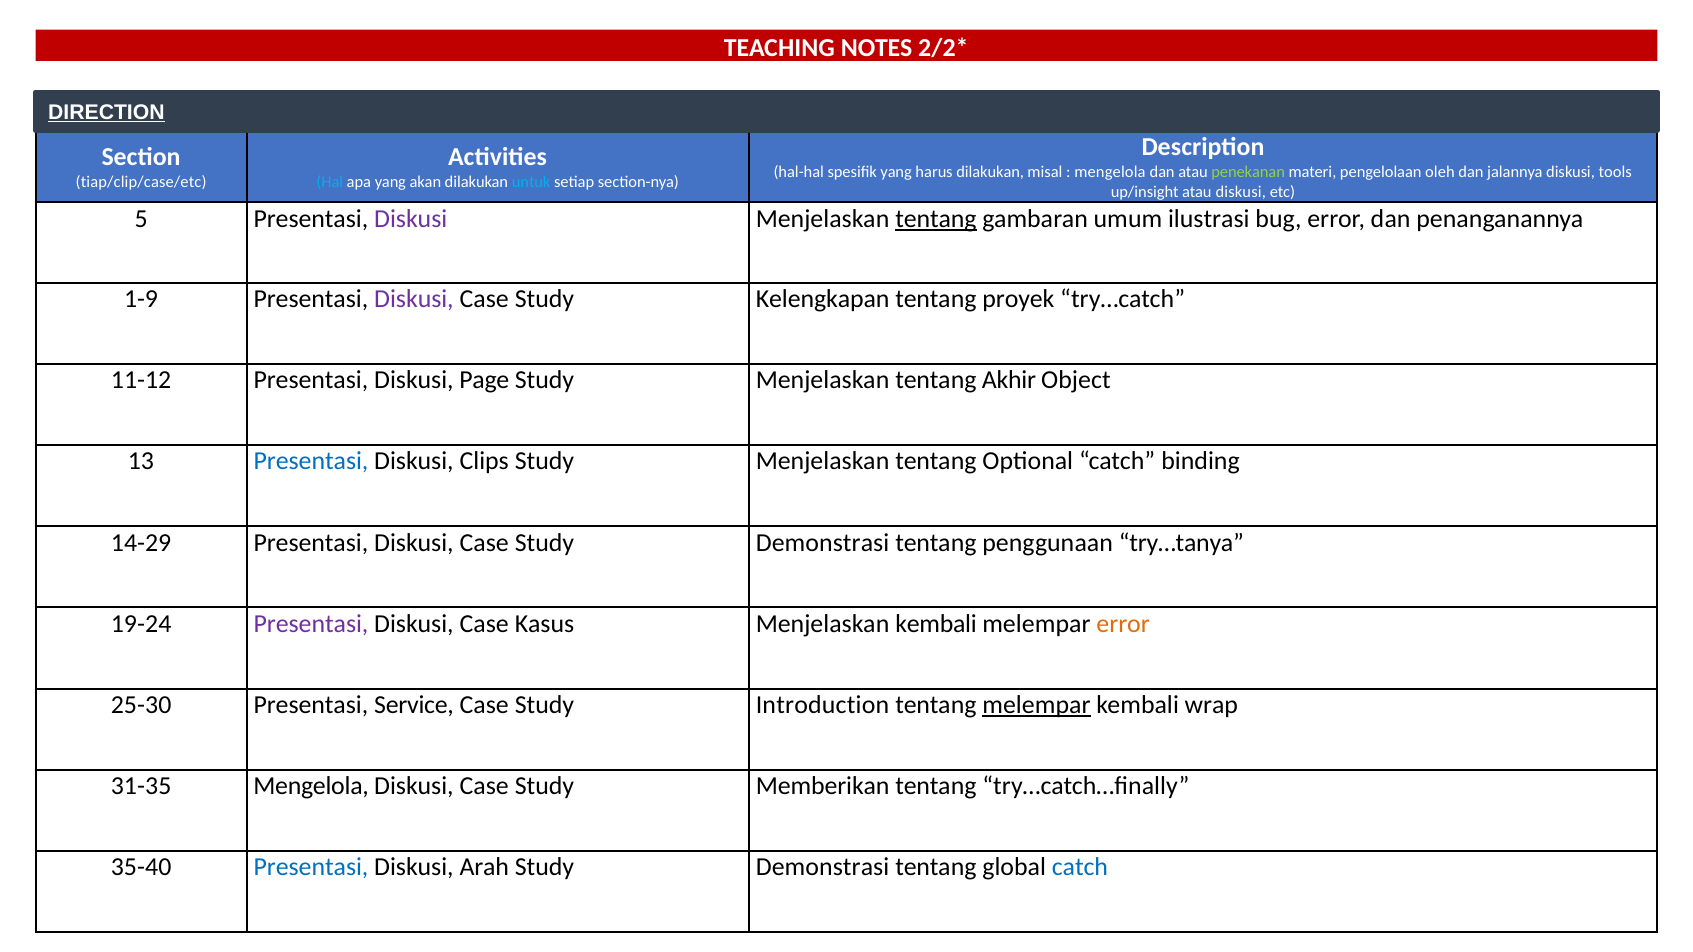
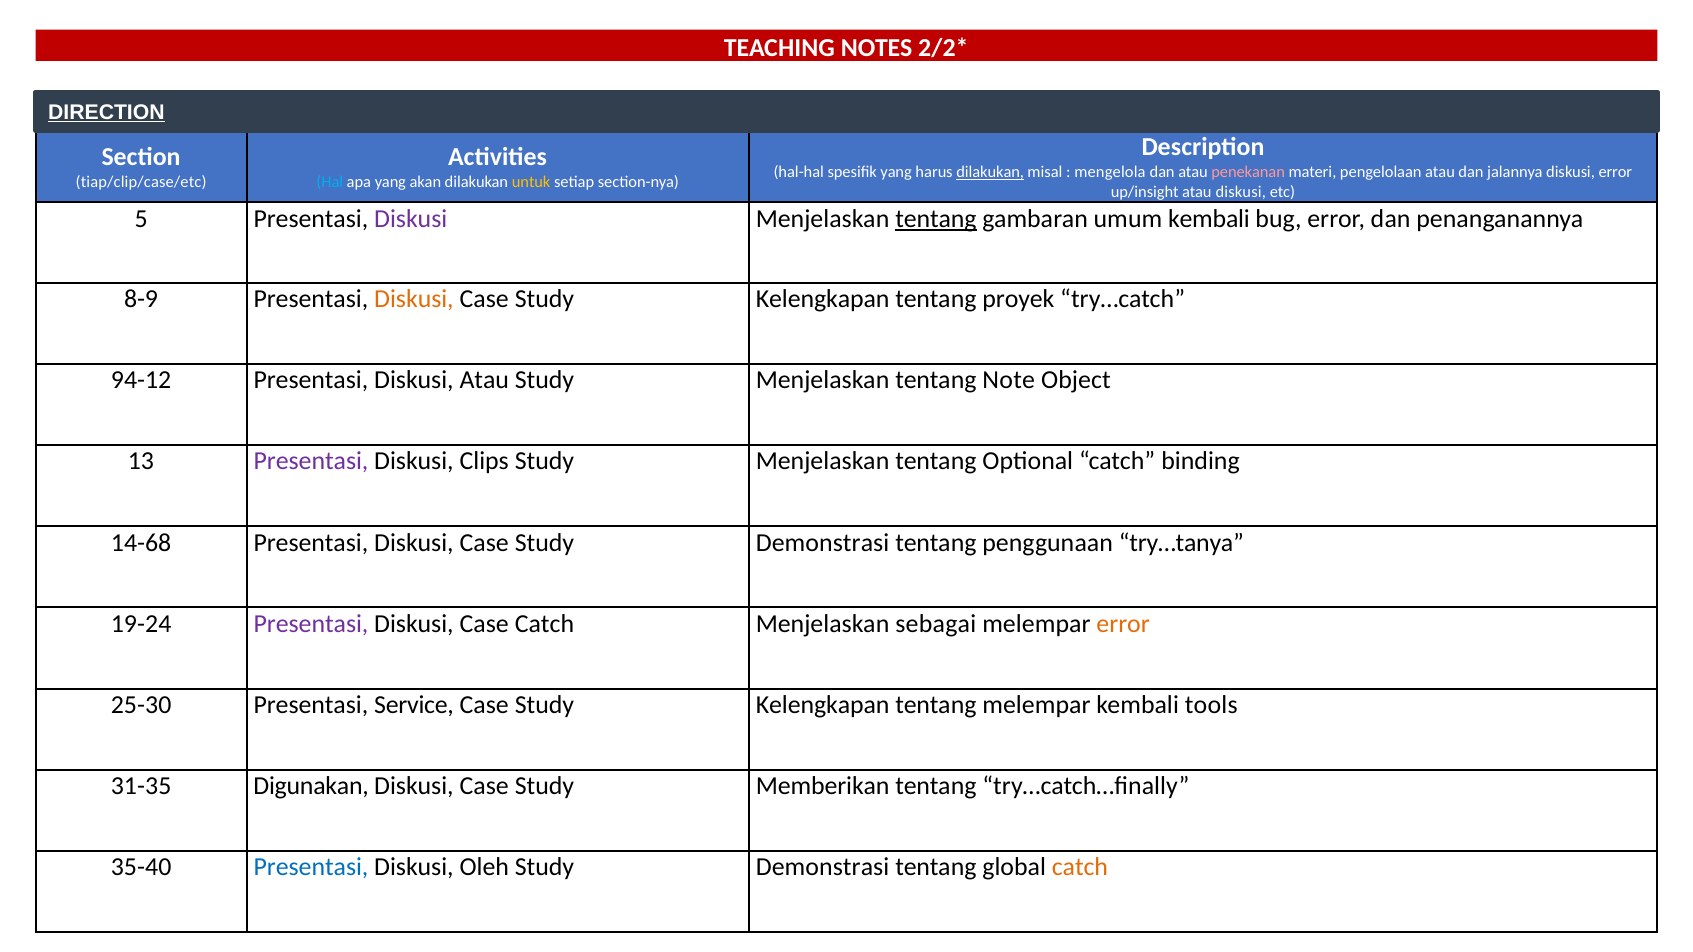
dilakukan underline: none -> present (990, 172)
penekanan colour: light green -> pink (1248, 172)
pengelolaan oleh: oleh -> atau (1440, 172)
diskusi tools: tools -> error (1615, 172)
untuk colour: light blue -> yellow (531, 183)
umum ilustrasi: ilustrasi -> kembali (1209, 219)
1-9: 1-9 -> 8-9 (141, 299)
Diskusi colour: purple -> orange (414, 299)
11-12: 11-12 -> 94-12 (141, 380)
Diskusi Page: Page -> Atau (484, 380)
Akhir: Akhir -> Note (1009, 380)
Presentasi colour: blue -> purple (311, 462)
14-29: 14-29 -> 14-68 (141, 543)
Case Kasus: Kasus -> Catch (544, 624)
Menjelaskan kembali: kembali -> sebagai (936, 624)
Introduction: Introduction -> Kelengkapan (823, 705)
melempar underline: present -> none (1036, 705)
wrap: wrap -> tools (1211, 705)
31-35 Mengelola: Mengelola -> Digunakan (311, 787)
Arah: Arah -> Oleh (484, 868)
catch colour: blue -> orange (1080, 868)
